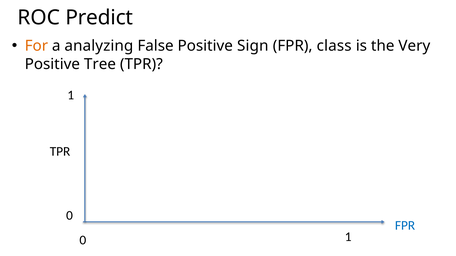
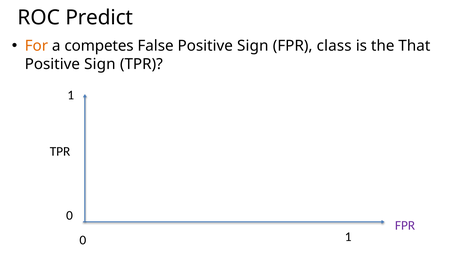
analyzing: analyzing -> competes (99, 46)
Very: Very -> That (414, 46)
Tree: Tree -> Sign (100, 64)
FPR colour: blue -> purple (405, 226)
